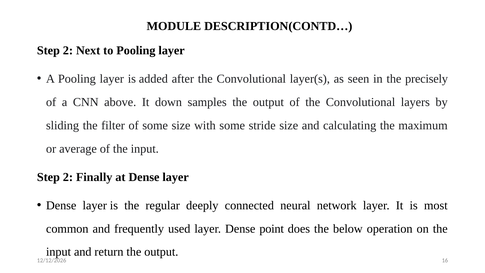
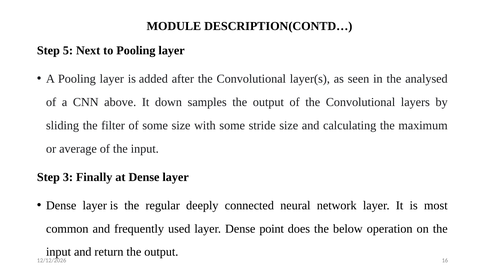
2: 2 -> 5 (68, 50)
precisely: precisely -> analysed (426, 79)
2: 2 -> 3 (68, 177)
